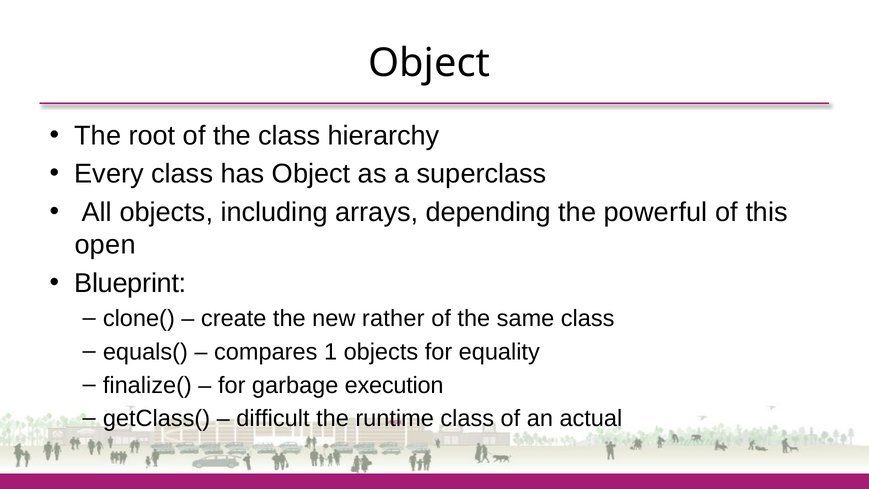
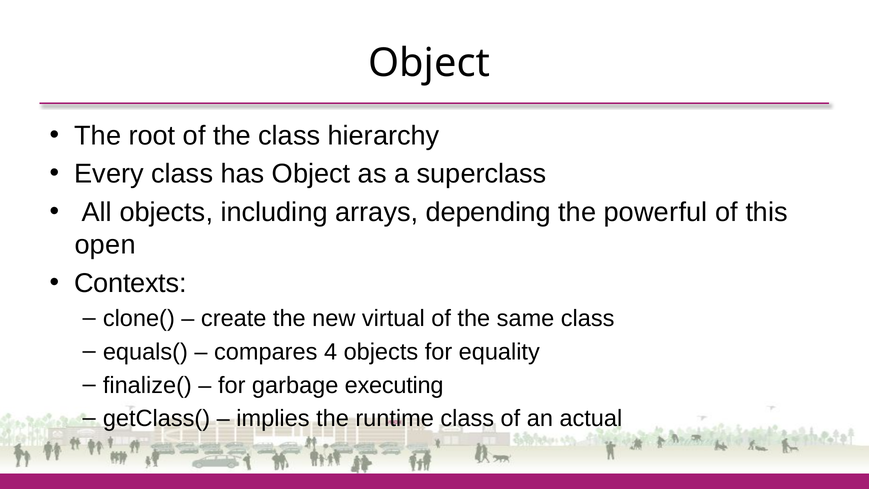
Blueprint: Blueprint -> Contexts (130, 283)
rather: rather -> virtual (393, 318)
1: 1 -> 4 (331, 352)
execution: execution -> executing (394, 385)
difficult: difficult -> implies (273, 418)
